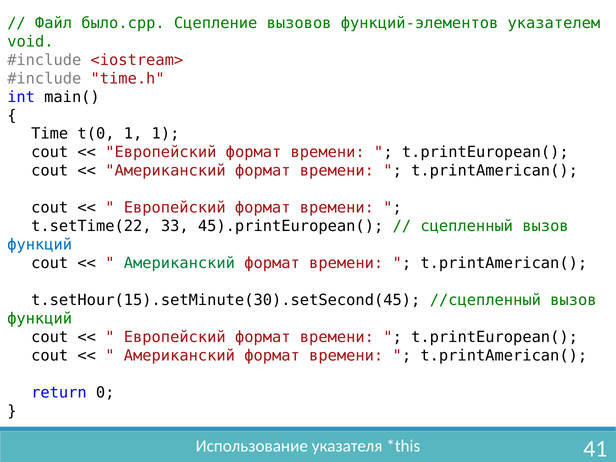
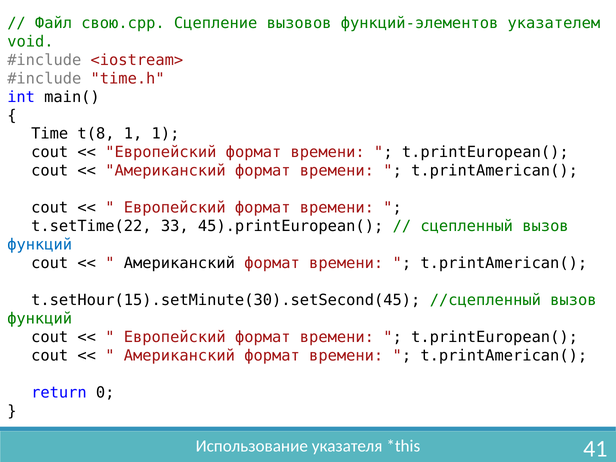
было.cpp: было.cpp -> свою.cpp (123, 23)
t(0: t(0 -> t(8 (96, 134)
Американский colour: green -> black (179, 263)
